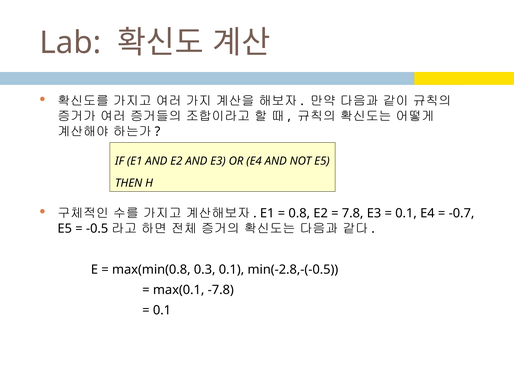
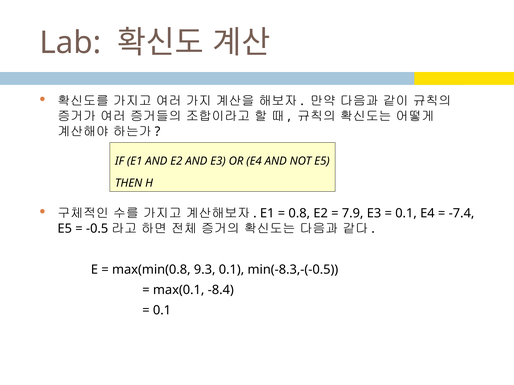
7.8: 7.8 -> 7.9 (353, 214)
-0.7: -0.7 -> -7.4 (462, 214)
0.3: 0.3 -> 9.3 (205, 270)
min(-2.8,-(-0.5: min(-2.8,-(-0.5 -> min(-8.3,-(-0.5 (293, 270)
-7.8: -7.8 -> -8.4 (221, 290)
